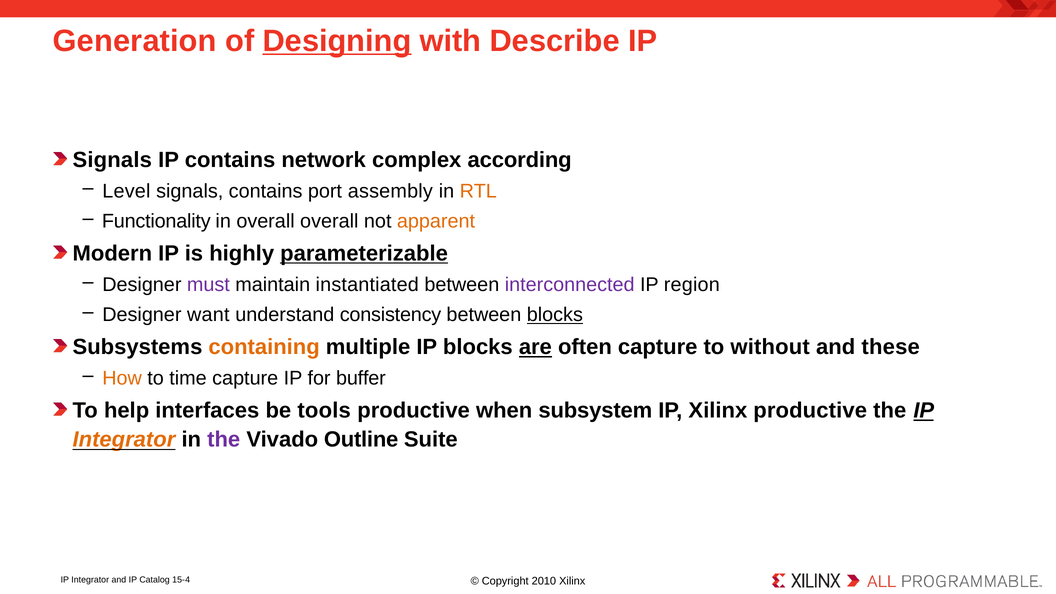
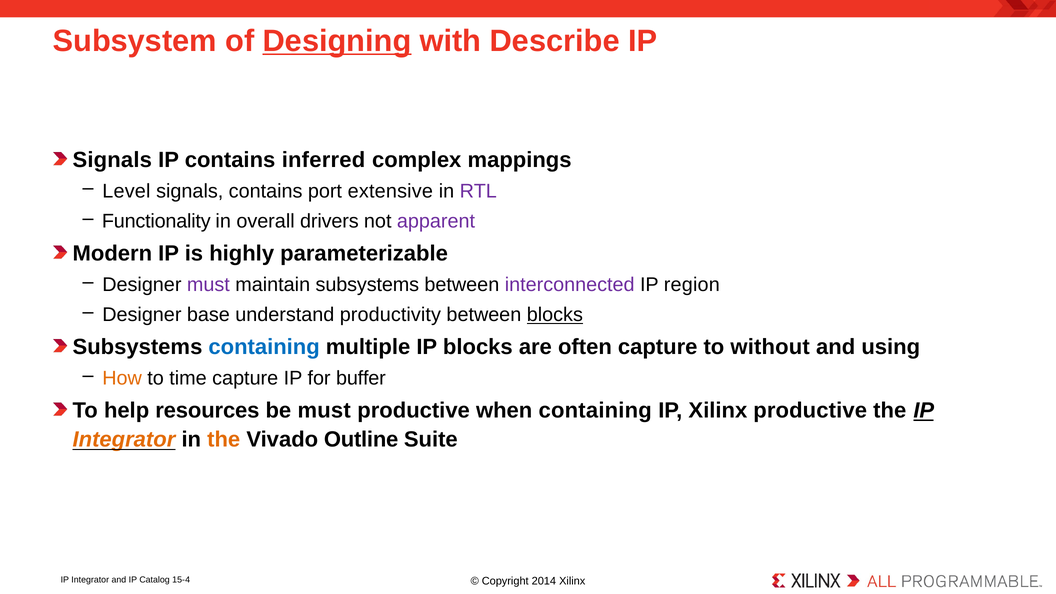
Generation: Generation -> Subsystem (135, 41)
network: network -> inferred (323, 160)
according: according -> mappings (520, 160)
assembly: assembly -> extensive (390, 191)
RTL colour: orange -> purple (478, 191)
overall overall: overall -> drivers (329, 221)
apparent colour: orange -> purple (436, 221)
parameterizable underline: present -> none (364, 254)
maintain instantiated: instantiated -> subsystems (367, 285)
want: want -> base (208, 315)
consistency: consistency -> productivity (390, 315)
containing colour: orange -> blue (264, 347)
are underline: present -> none (535, 347)
these: these -> using (891, 347)
interfaces: interfaces -> resources (207, 411)
be tools: tools -> must (324, 411)
when subsystem: subsystem -> containing (595, 411)
the colour: purple -> orange (224, 440)
2010: 2010 -> 2014 (544, 581)
